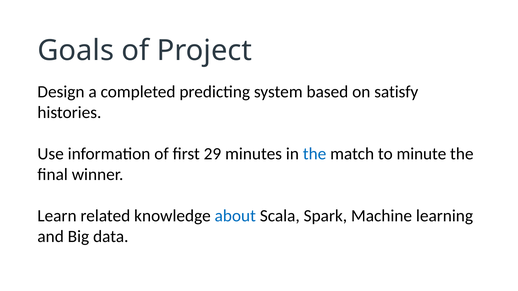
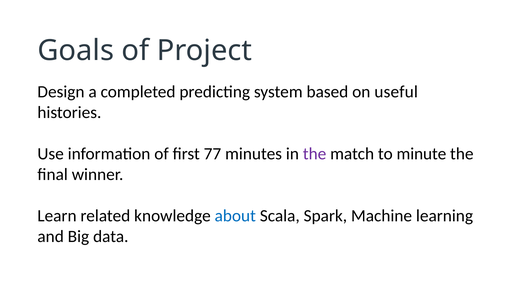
satisfy: satisfy -> useful (396, 92)
29: 29 -> 77 (212, 154)
the colour: blue -> purple (315, 154)
